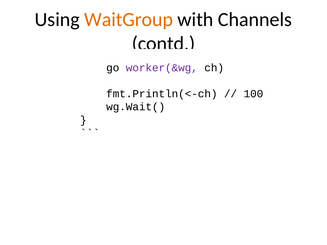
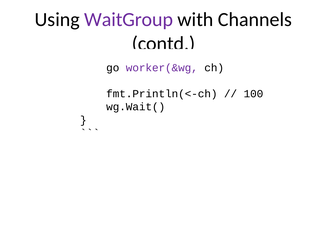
WaitGroup colour: orange -> purple (129, 20)
